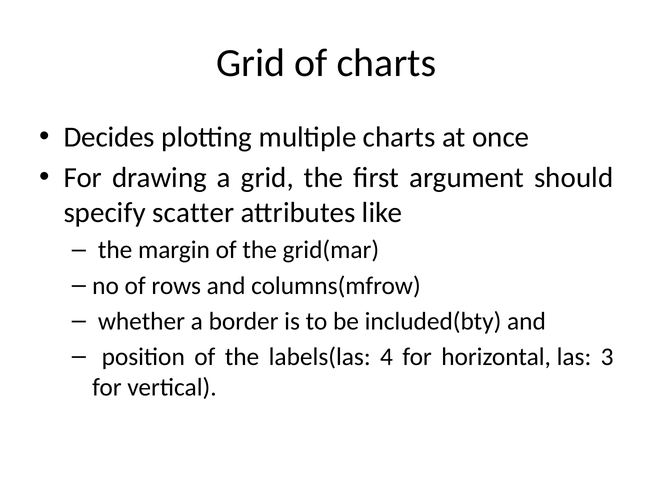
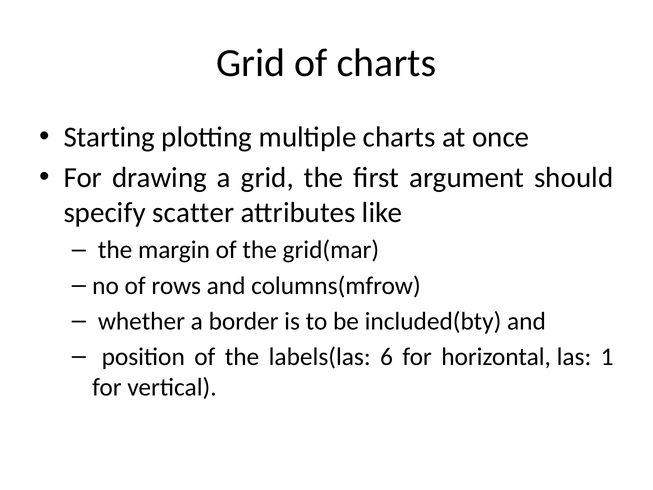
Decides: Decides -> Starting (109, 137)
4: 4 -> 6 (387, 357)
3: 3 -> 1 (607, 357)
